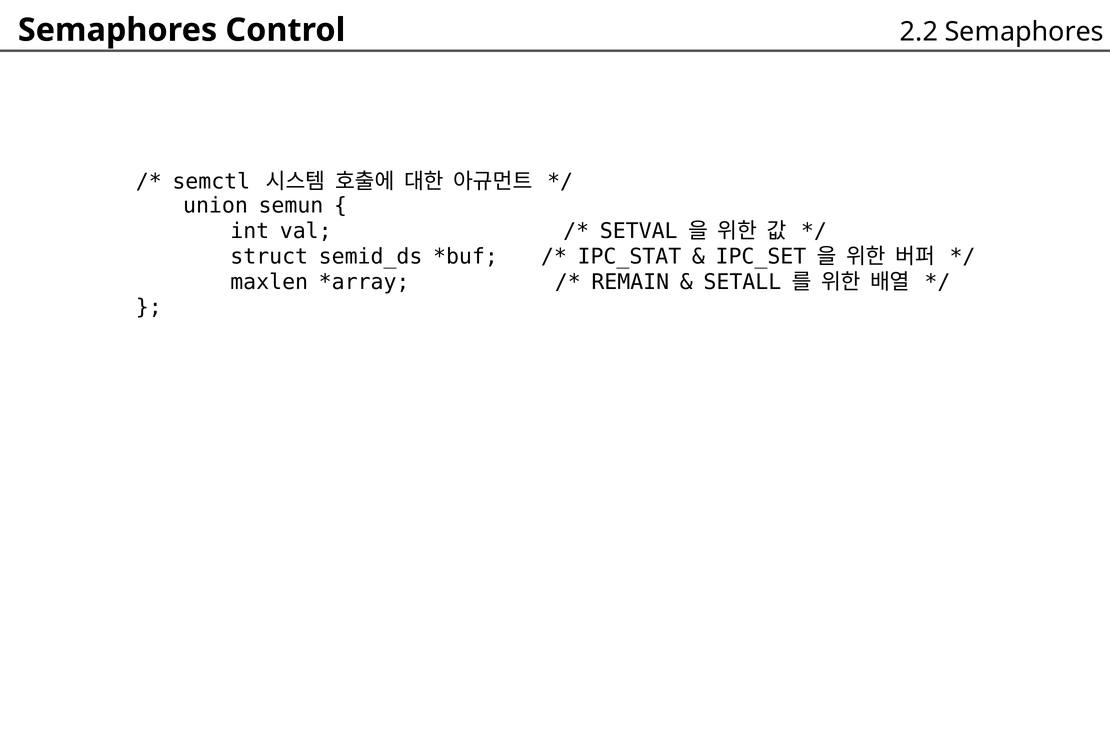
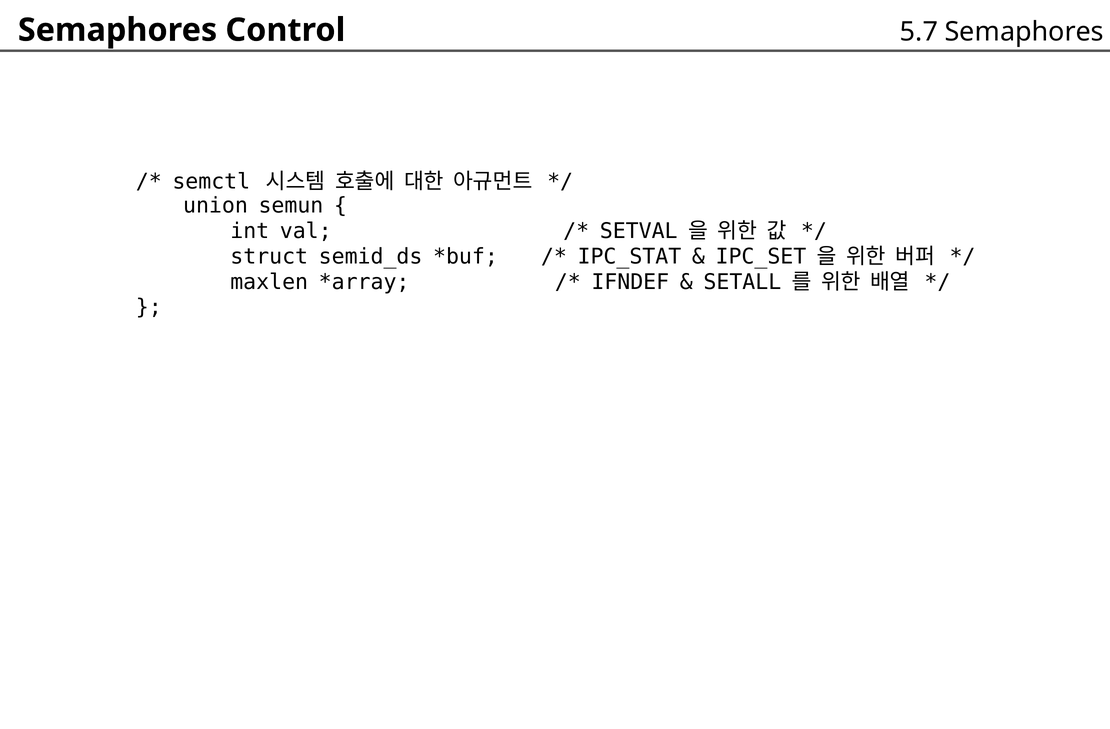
2.2: 2.2 -> 5.7 (919, 32)
REMAIN: REMAIN -> IFNDEF (630, 282)
